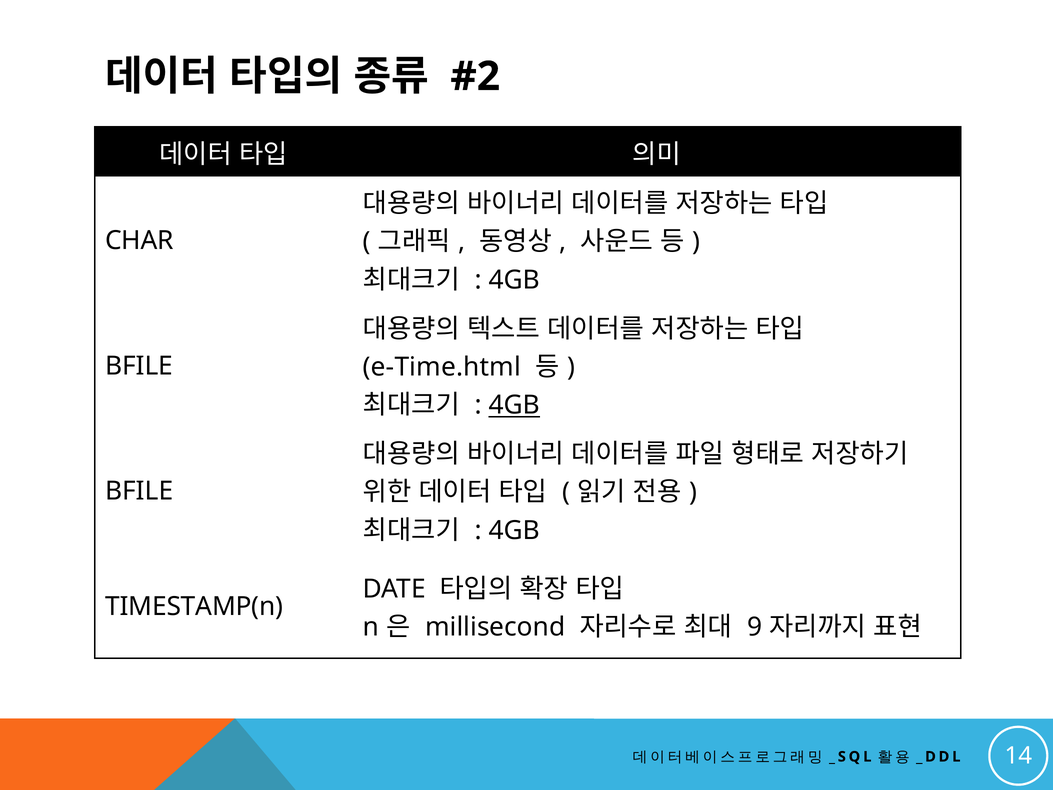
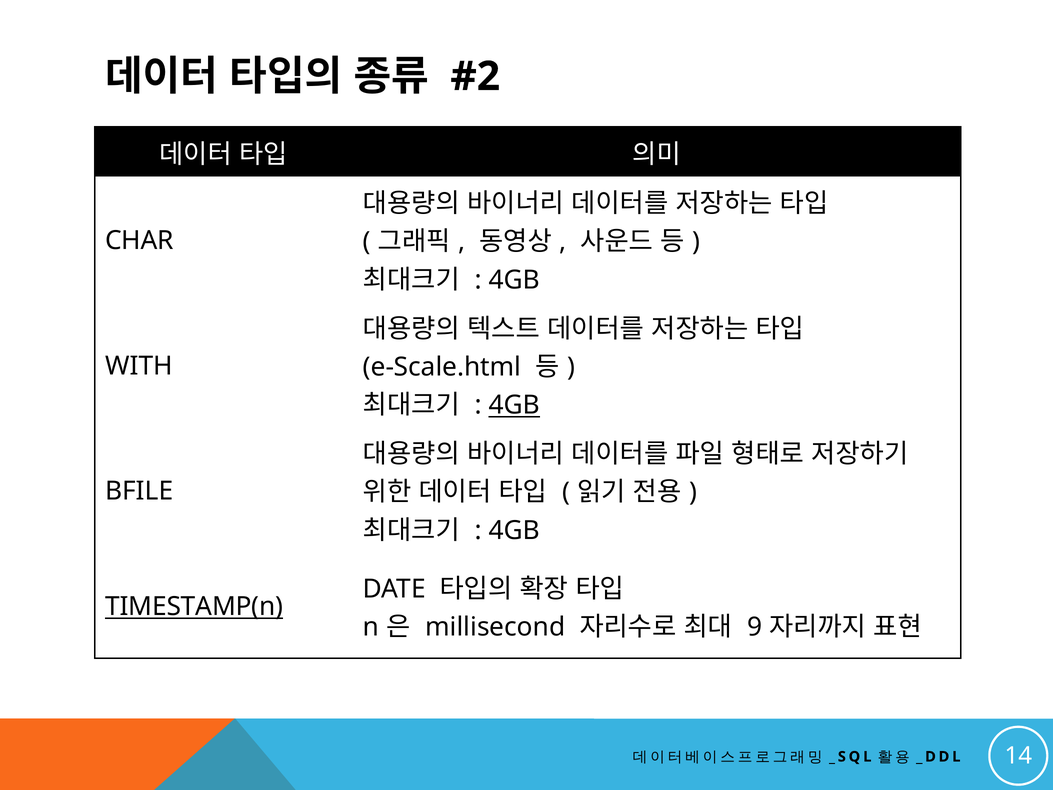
BFILE: BFILE -> WITH (139, 366)
e-Time.html: e-Time.html -> e-Scale.html (442, 367)
TIMESTAMP(n underline: none -> present (194, 607)
